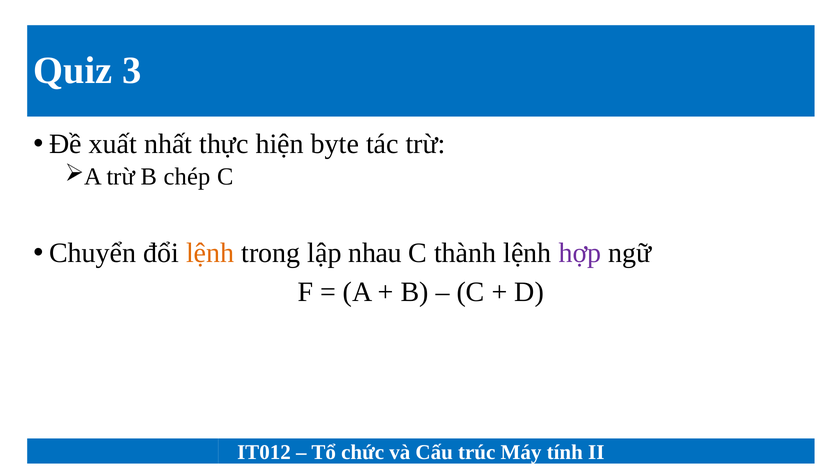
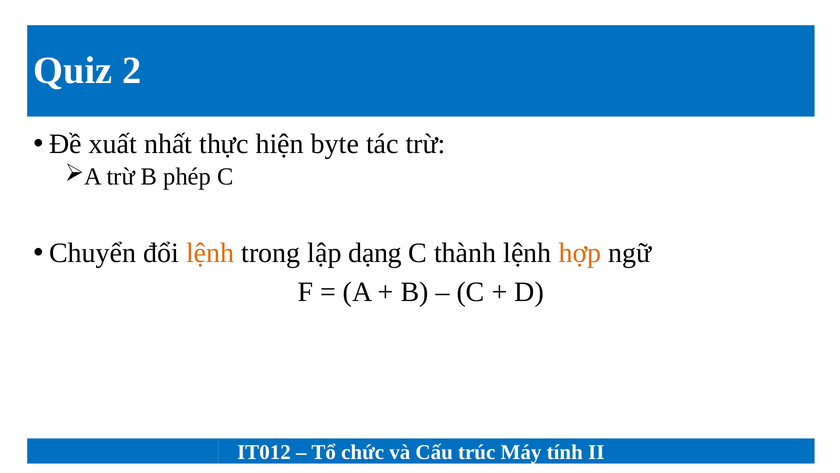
3: 3 -> 2 (132, 71)
chép: chép -> phép (187, 177)
nhau: nhau -> dạng (375, 253)
hợp colour: purple -> orange (580, 253)
